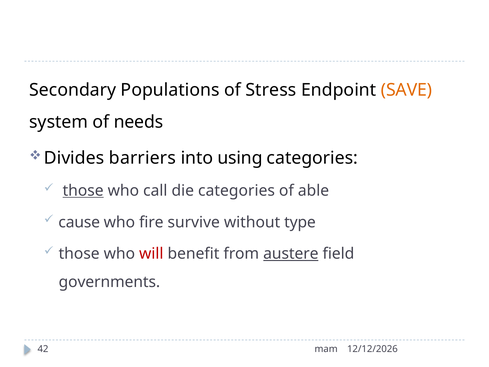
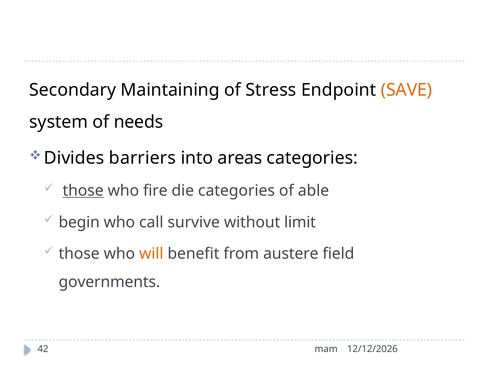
Populations: Populations -> Maintaining (170, 90)
using: using -> areas (240, 158)
call: call -> fire (155, 191)
cause: cause -> begin (79, 222)
fire: fire -> call (151, 222)
type: type -> limit (300, 222)
will colour: red -> orange (151, 254)
austere underline: present -> none (291, 254)
